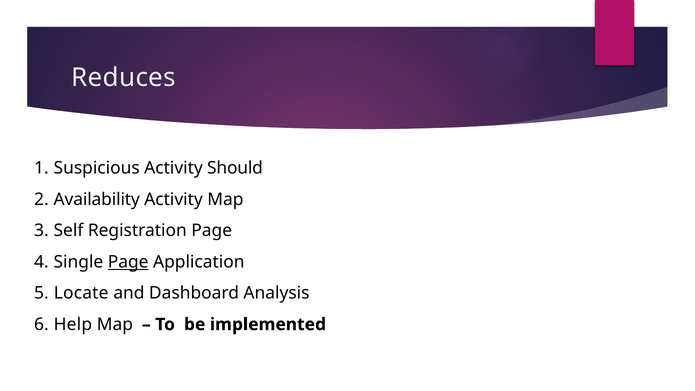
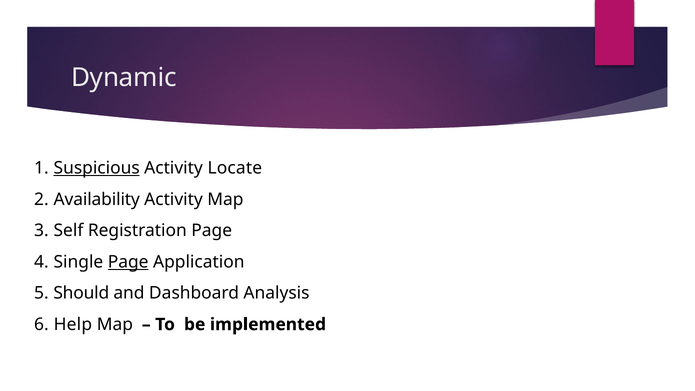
Reduces: Reduces -> Dynamic (124, 77)
Suspicious underline: none -> present (97, 168)
Should: Should -> Locate (235, 168)
Locate: Locate -> Should (81, 293)
